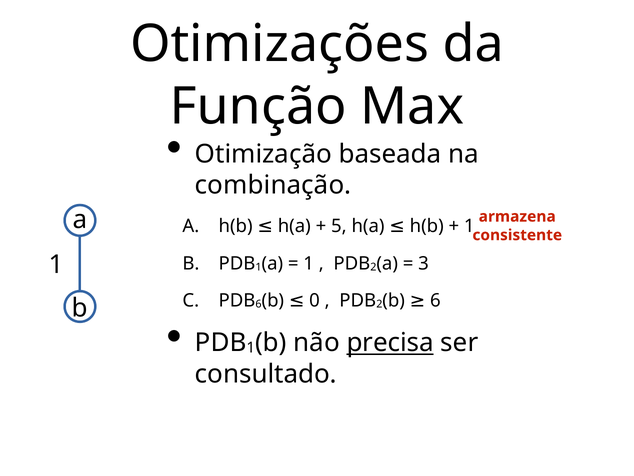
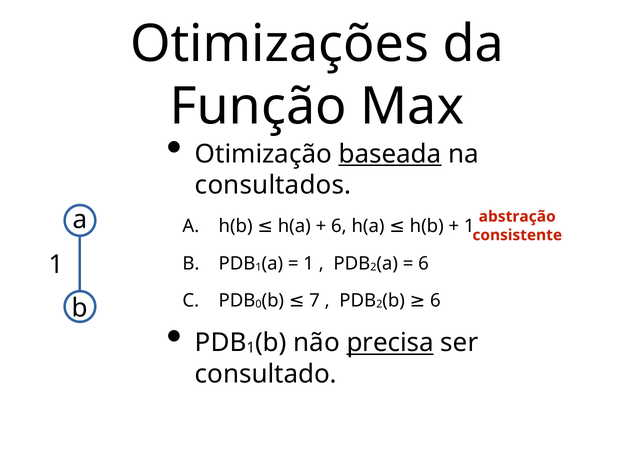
baseada underline: none -> present (390, 154)
combinação: combinação -> consultados (273, 185)
armazena: armazena -> abstração (517, 216)
5: 5 -> 6 (339, 226)
3: 3 -> 6 (424, 263)
6: 6 -> 0 (259, 304)
0: 0 -> 7 (315, 300)
